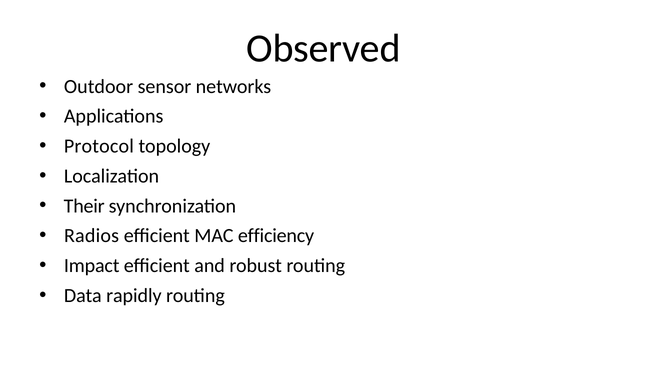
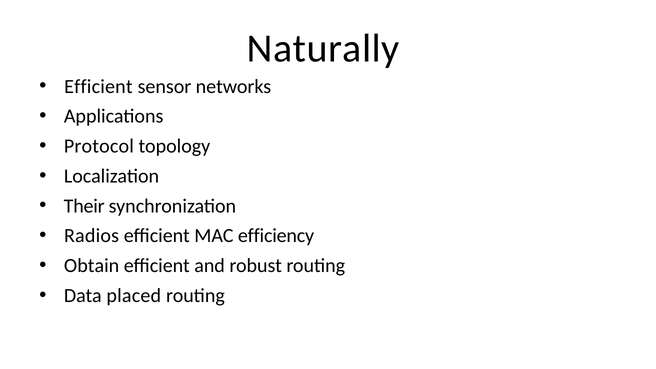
Observed: Observed -> Naturally (323, 48)
Outdoor: Outdoor -> Efficient (98, 86)
Impact: Impact -> Obtain (92, 266)
rapidly: rapidly -> placed (134, 296)
